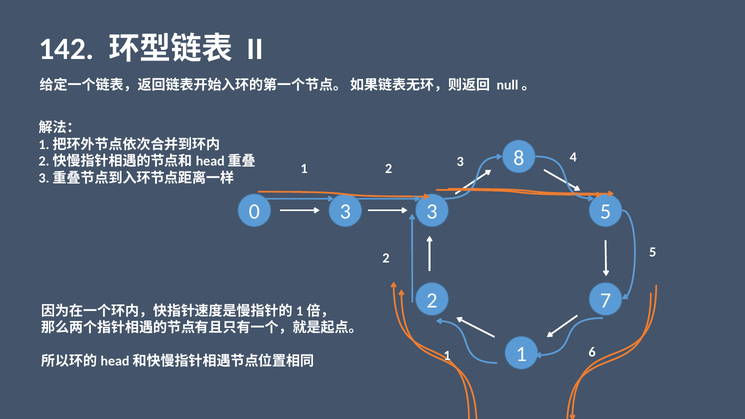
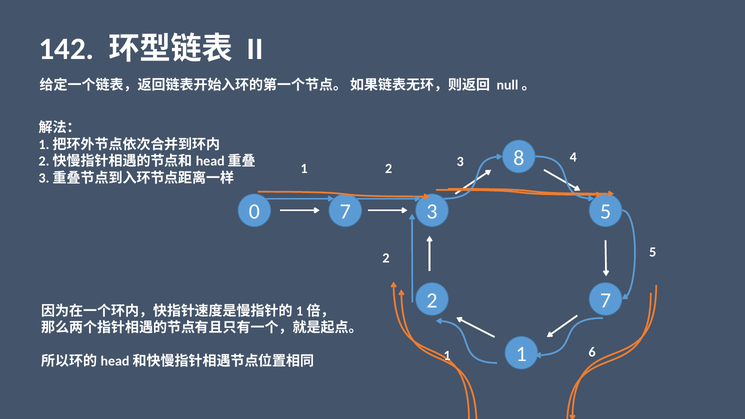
0 3: 3 -> 7 (345, 212)
